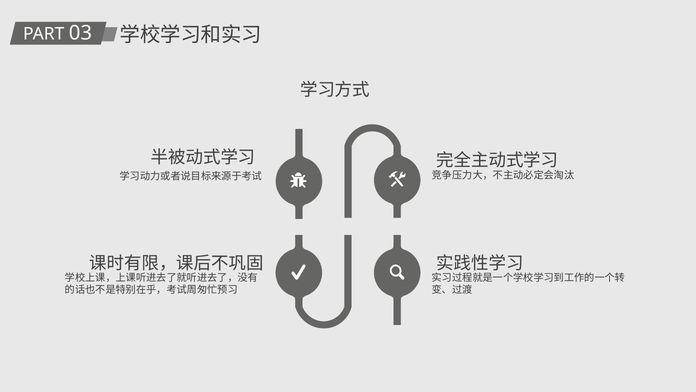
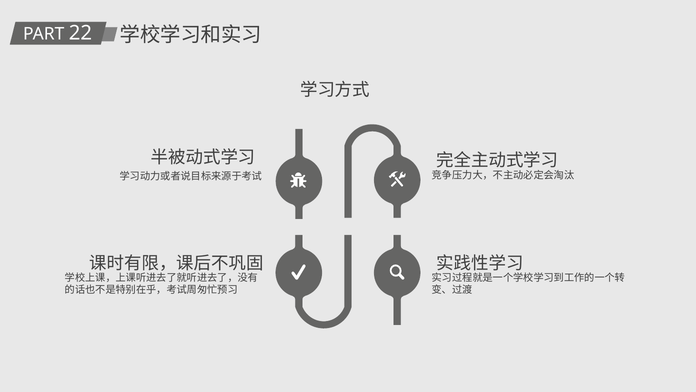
03: 03 -> 22 (80, 33)
